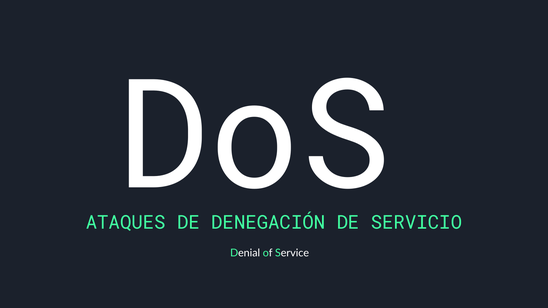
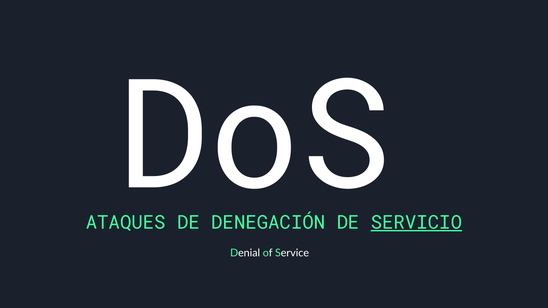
SERVICIO underline: none -> present (416, 223)
